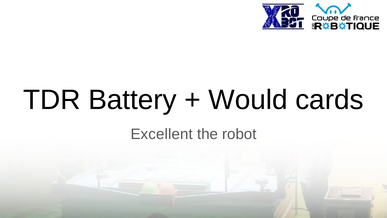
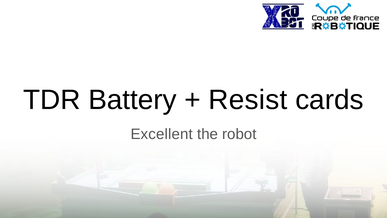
Would: Would -> Resist (248, 100)
